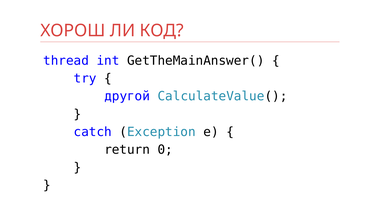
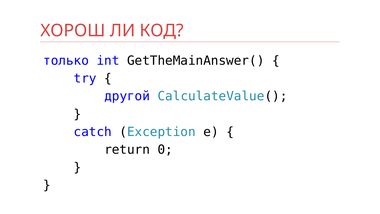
thread: thread -> только (66, 61)
